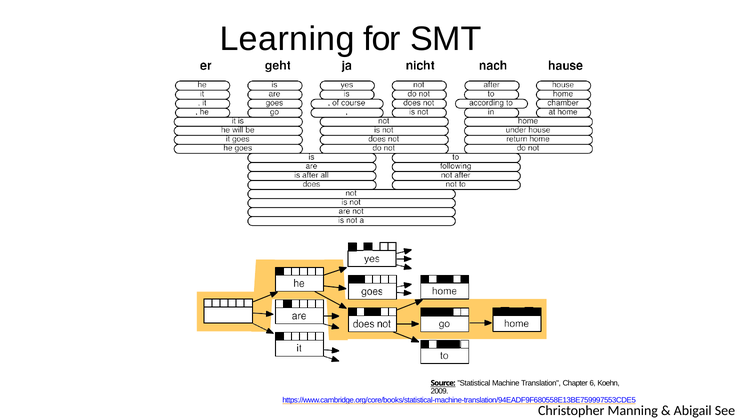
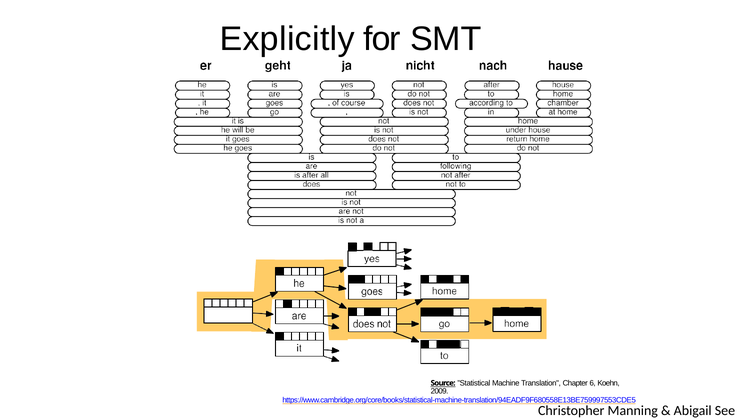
Learning: Learning -> Explicitly (287, 39)
